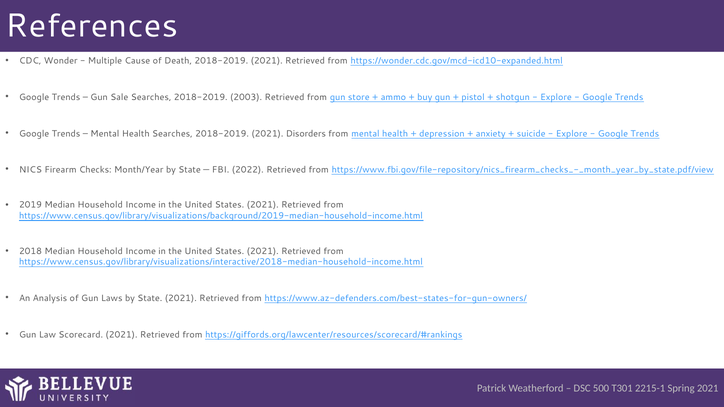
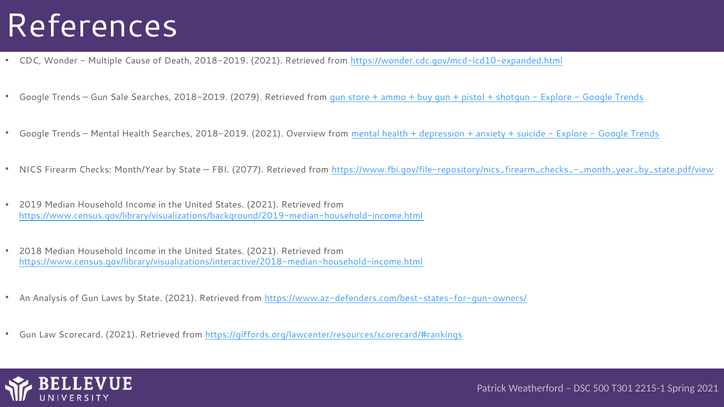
2003: 2003 -> 2079 (246, 97)
Disorders: Disorders -> Overview (306, 134)
2022: 2022 -> 2077 (248, 170)
